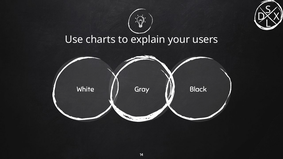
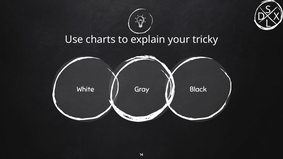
users: users -> tricky (205, 40)
